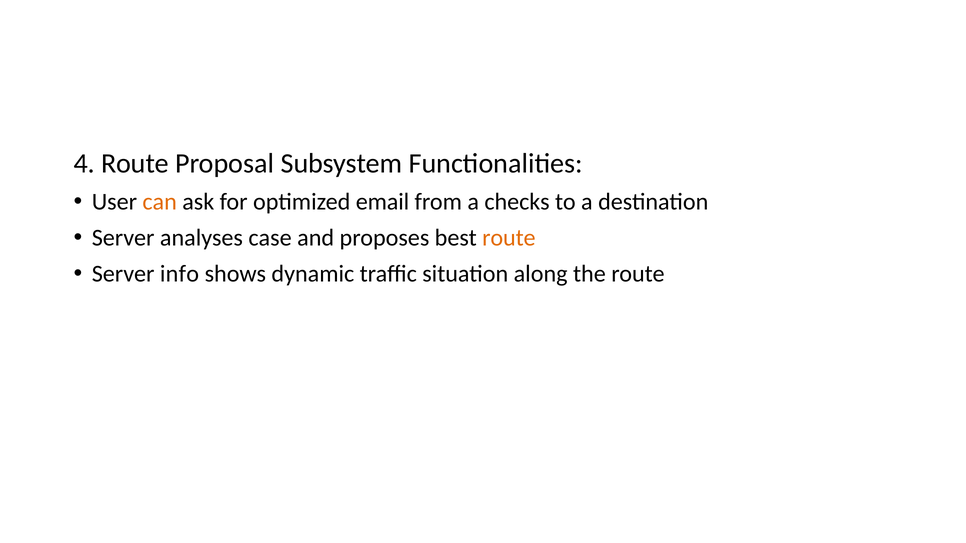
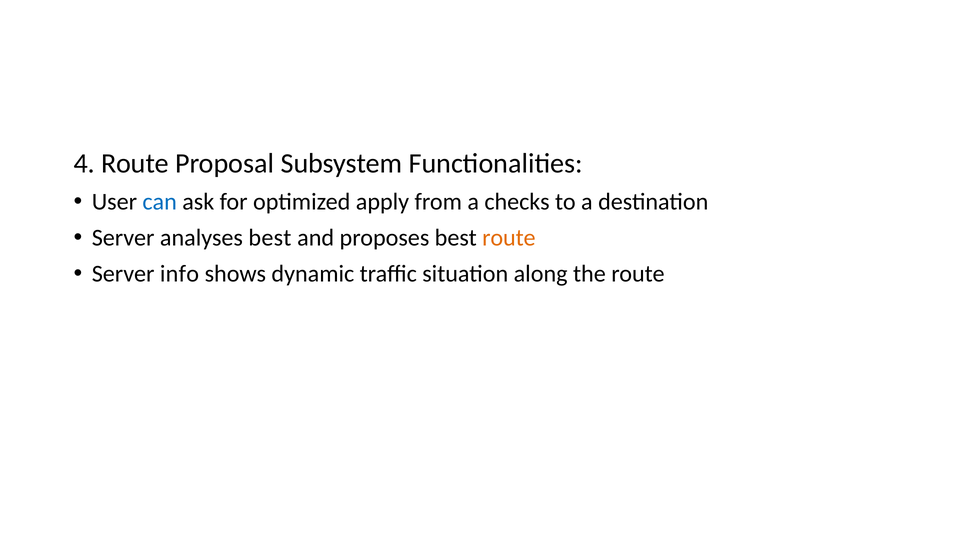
can colour: orange -> blue (160, 202)
email: email -> apply (382, 202)
analyses case: case -> best (270, 238)
